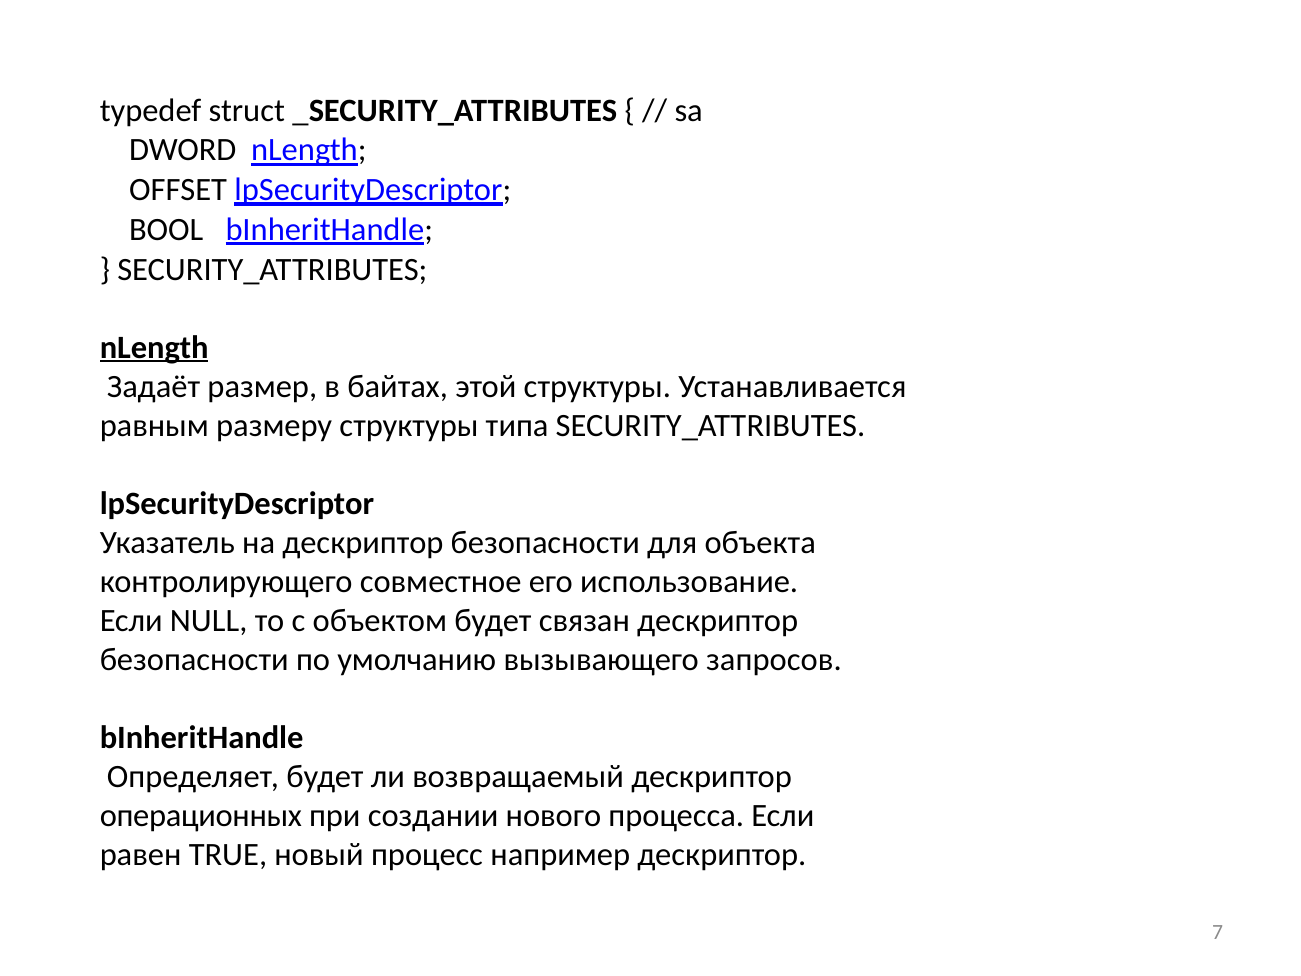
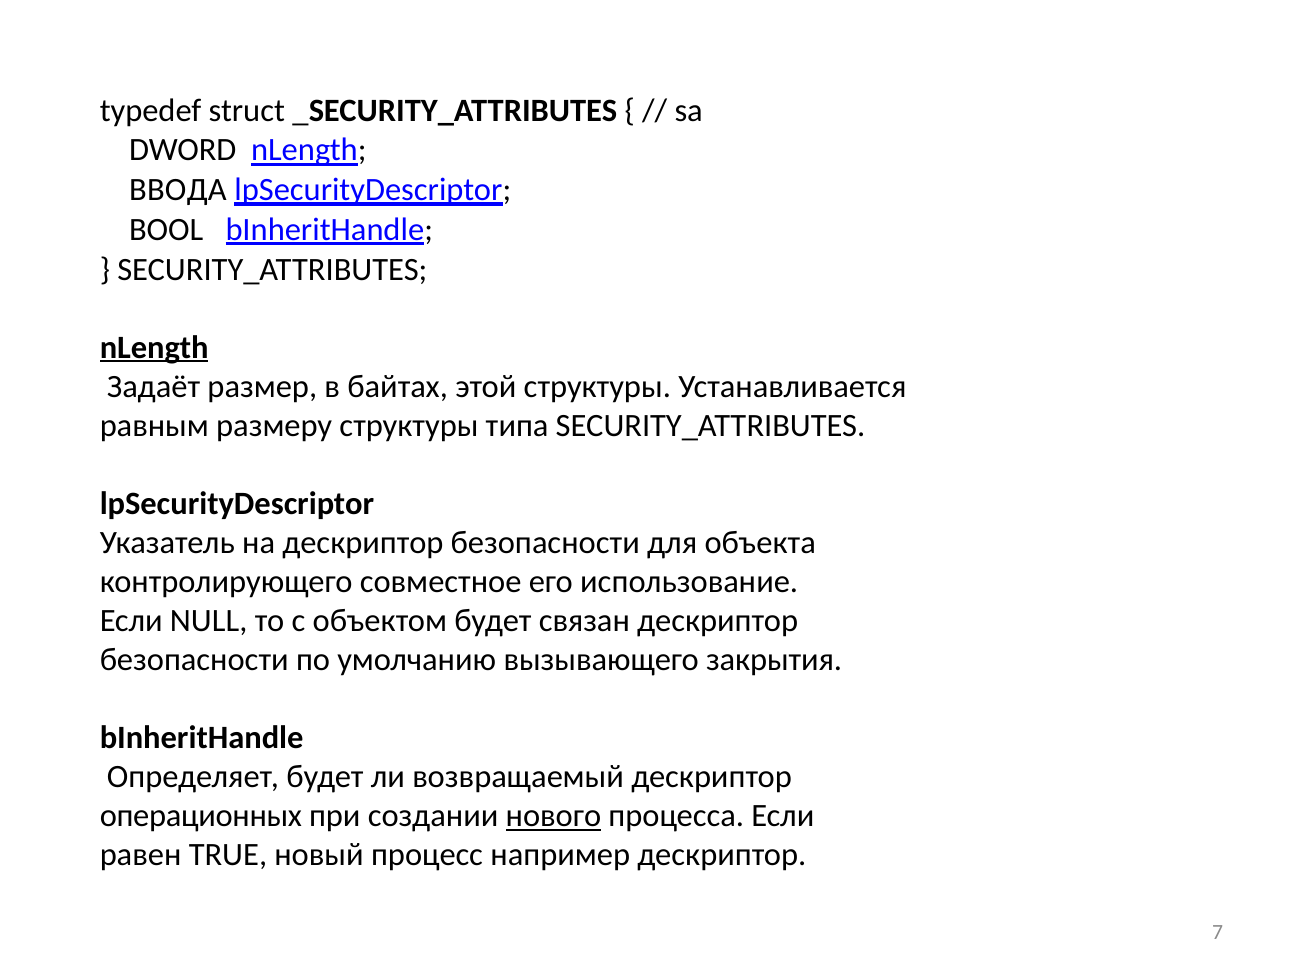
OFFSET: OFFSET -> ВВОДА (178, 190)
запросов: запросов -> закрытия (774, 660)
нового underline: none -> present (553, 816)
